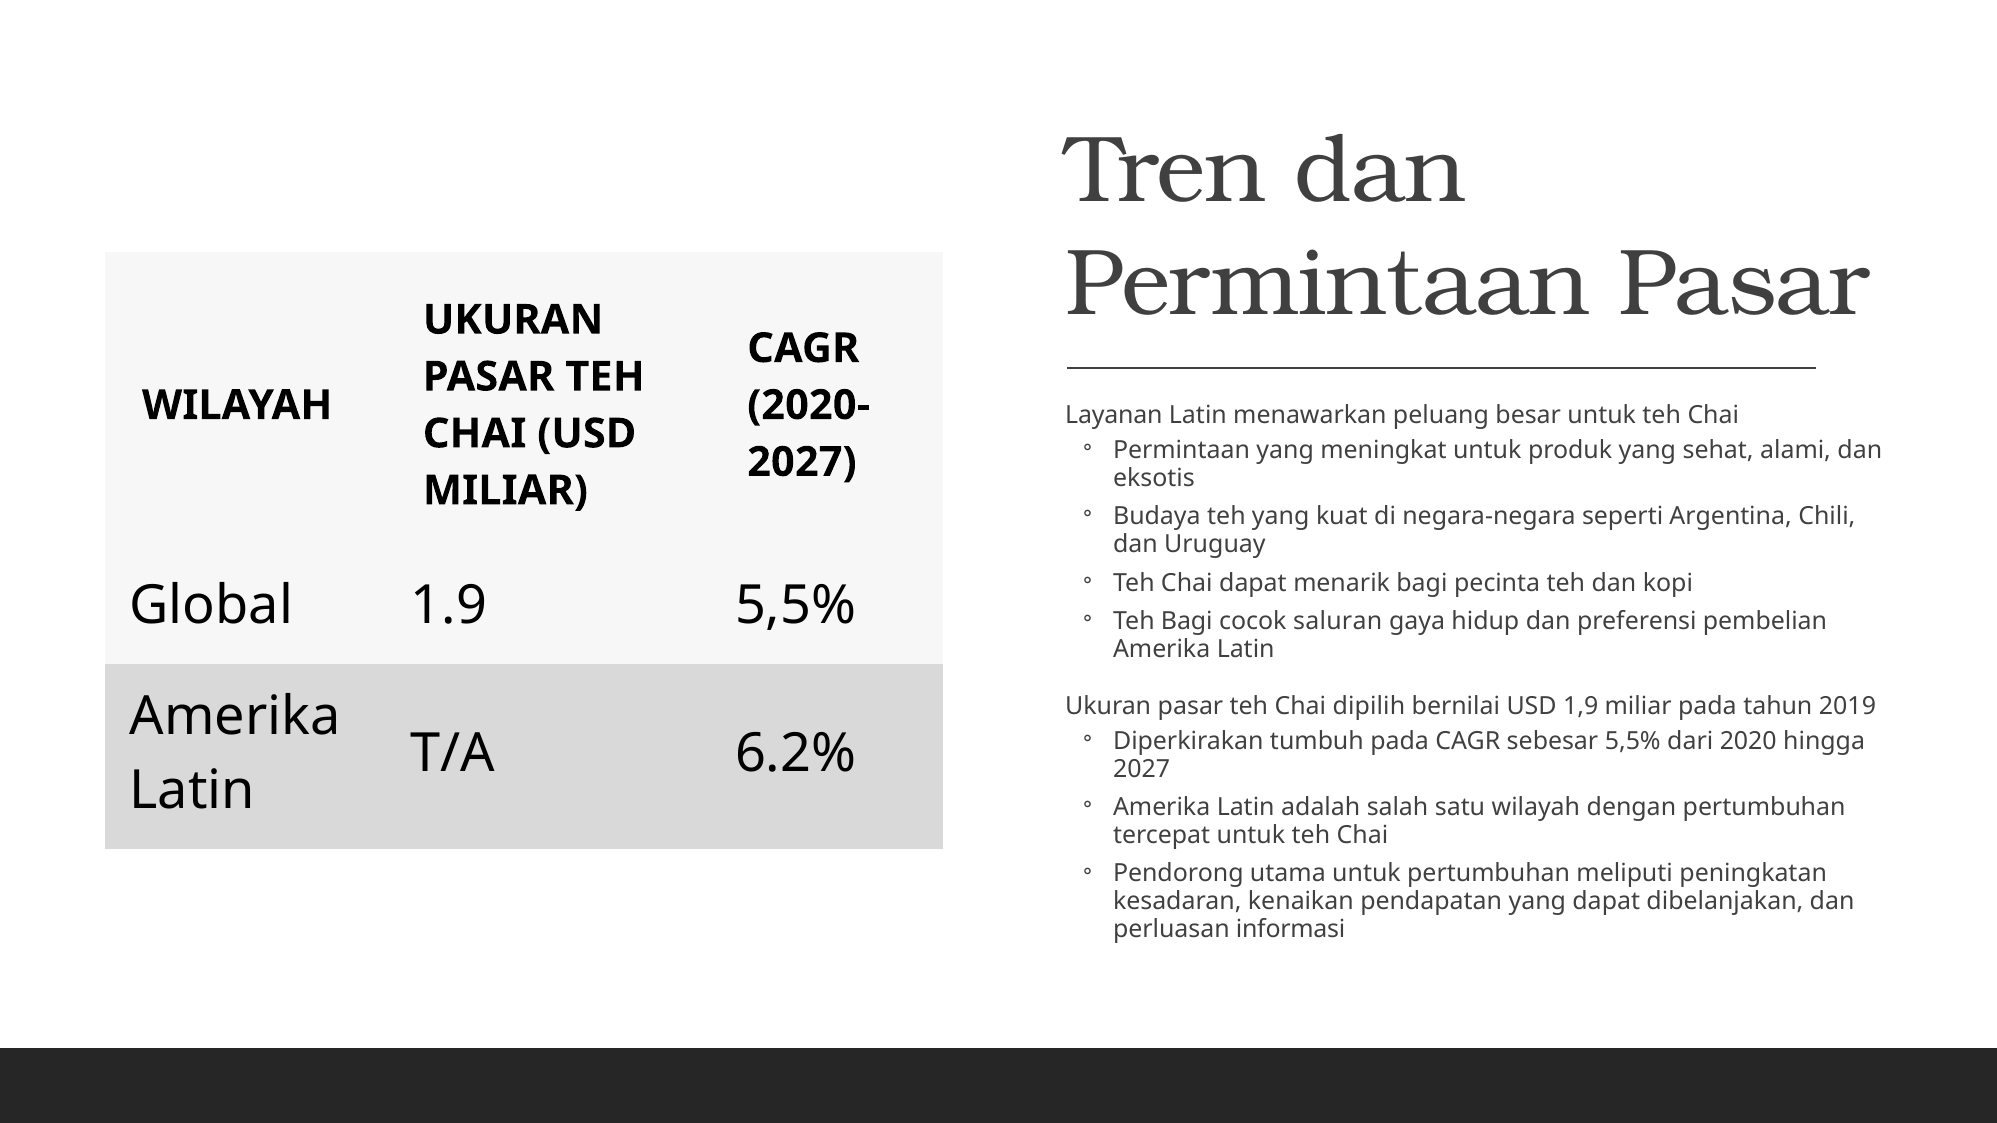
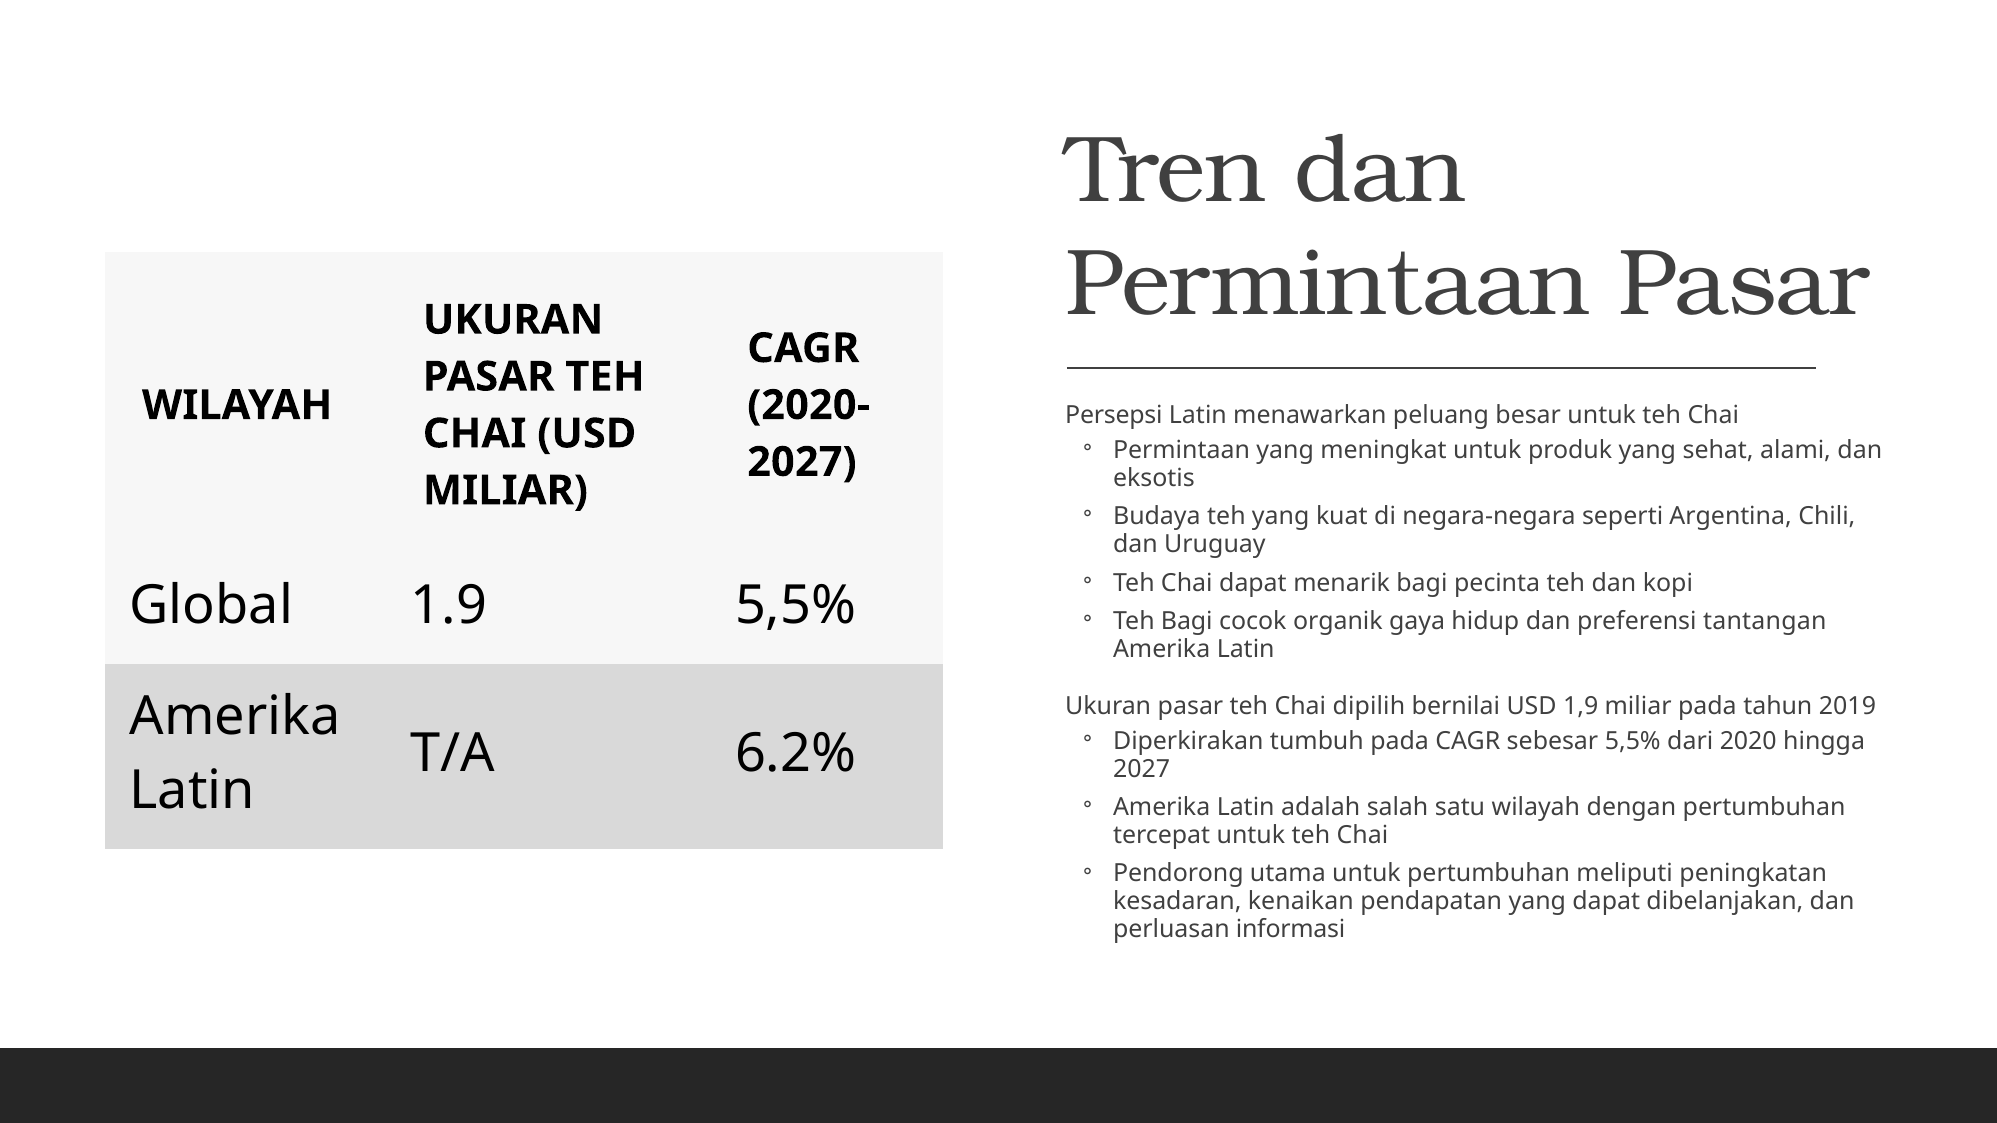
Layanan: Layanan -> Persepsi (1114, 416)
saluran: saluran -> organik (1338, 622)
pembelian: pembelian -> tantangan (1765, 622)
